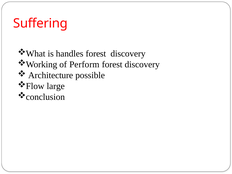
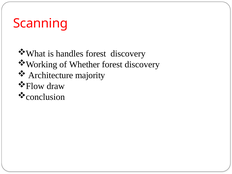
Suffering: Suffering -> Scanning (40, 23)
Perform: Perform -> Whether (85, 64)
possible: possible -> majority (90, 75)
large: large -> draw (56, 86)
